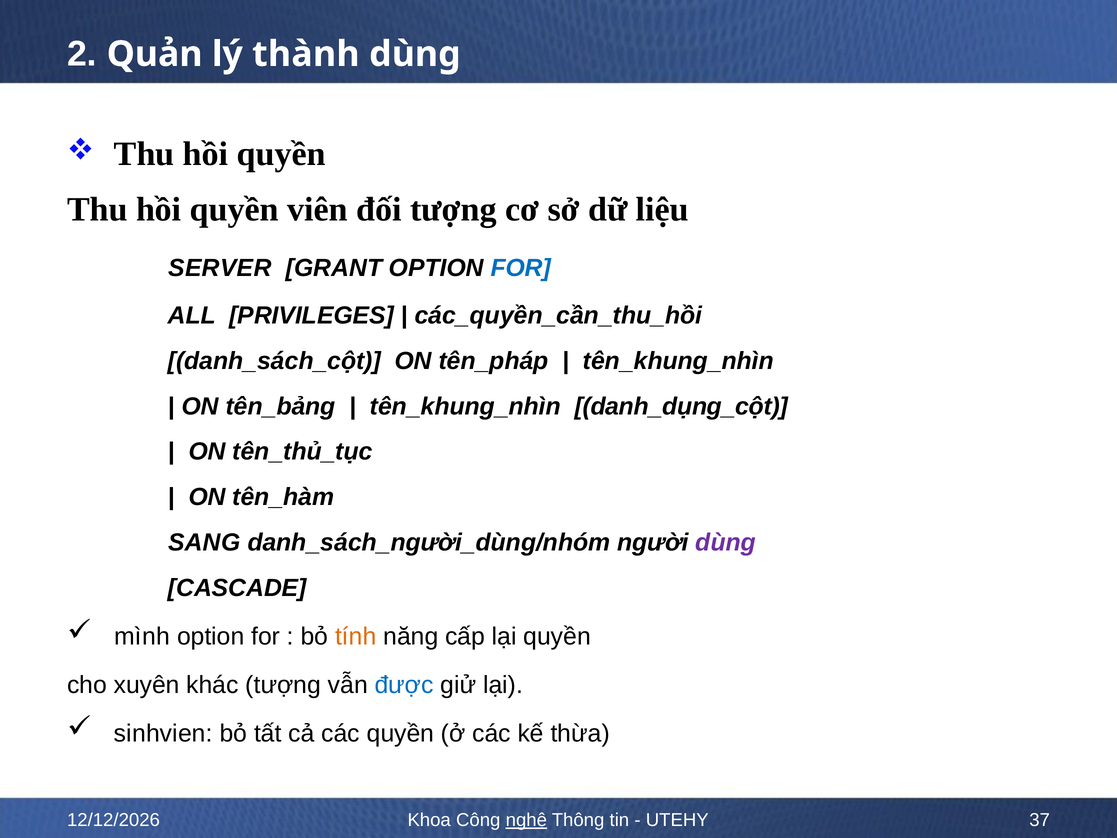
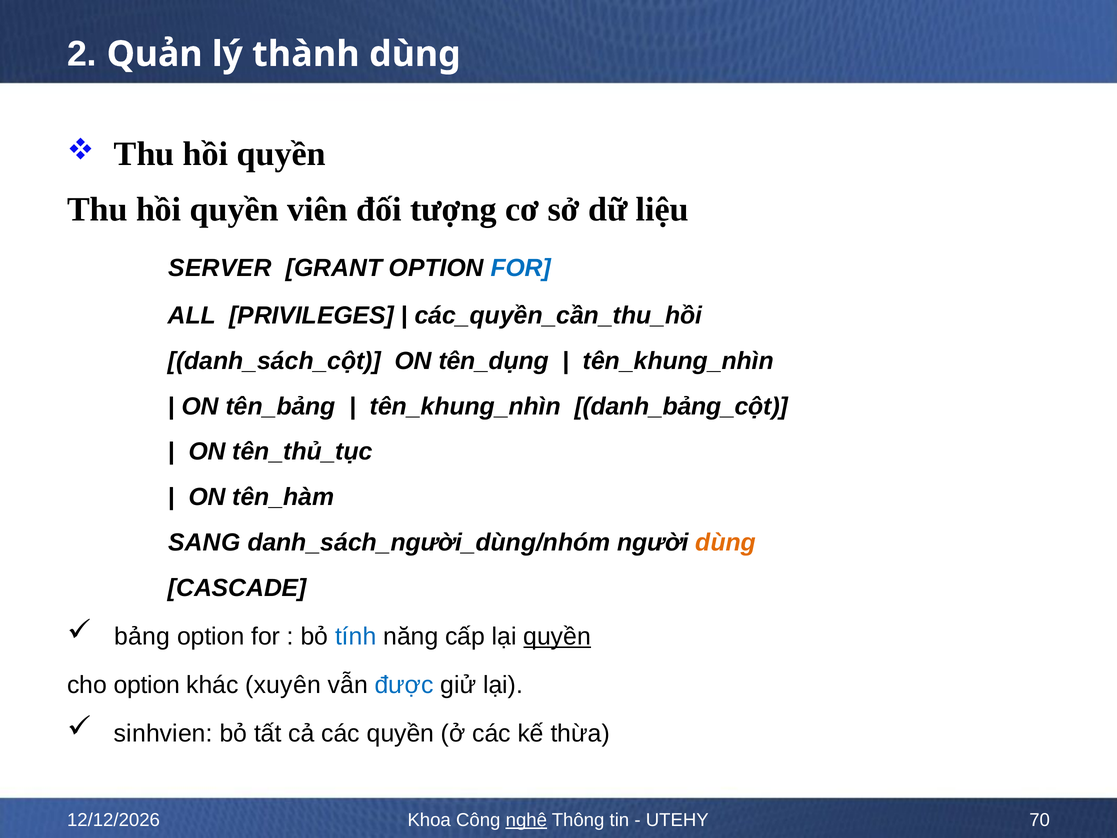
tên_pháp: tên_pháp -> tên_dụng (494, 361)
danh_dụng_cột: danh_dụng_cột -> danh_bảng_cột (681, 406)
dùng colour: purple -> orange (726, 542)
mình: mình -> bảng (142, 637)
tính colour: orange -> blue (356, 637)
quyền underline: none -> present (557, 637)
cho xuyên: xuyên -> option (147, 685)
khác tượng: tượng -> xuyên (283, 685)
37: 37 -> 70 (1040, 820)
